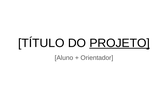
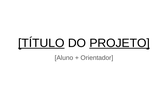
TÍTULO underline: none -> present (41, 43)
